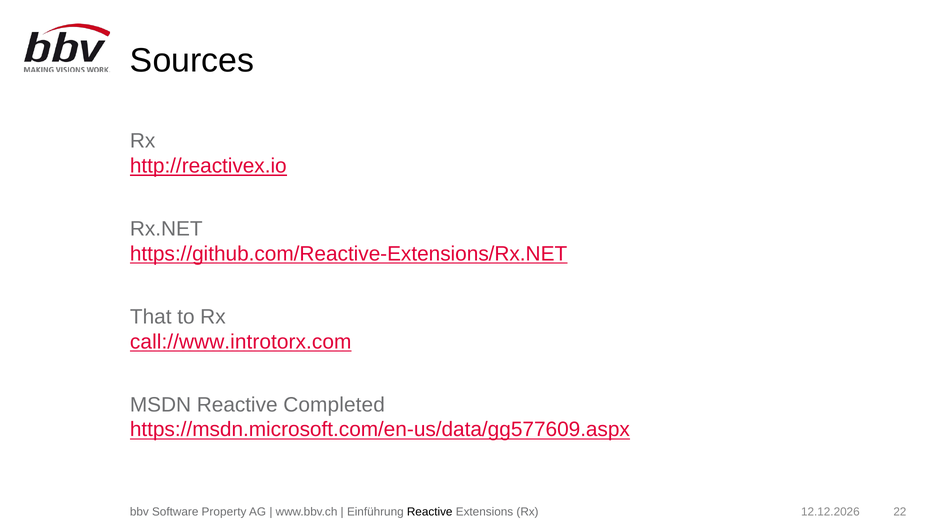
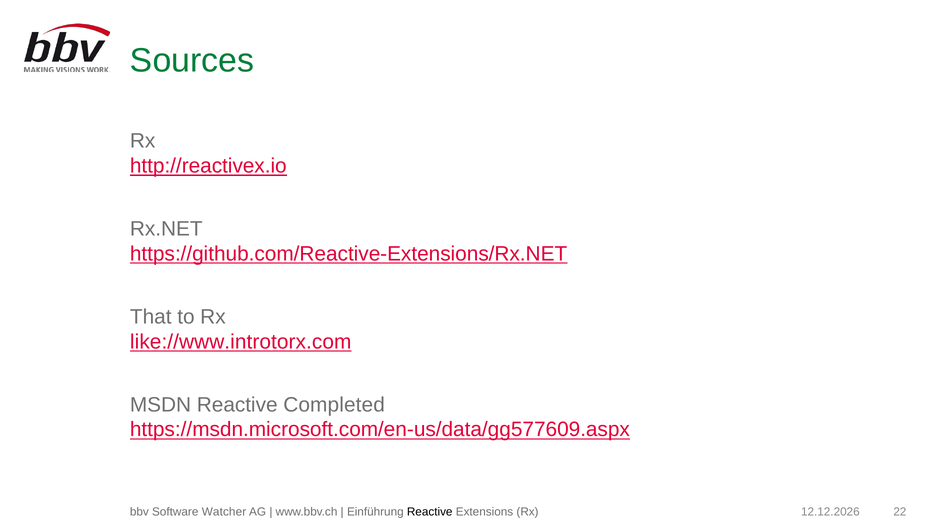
Sources colour: black -> green (192, 61)
call://www.introtorx.com: call://www.introtorx.com -> like://www.introtorx.com (241, 342)
Property: Property -> Watcher (224, 512)
